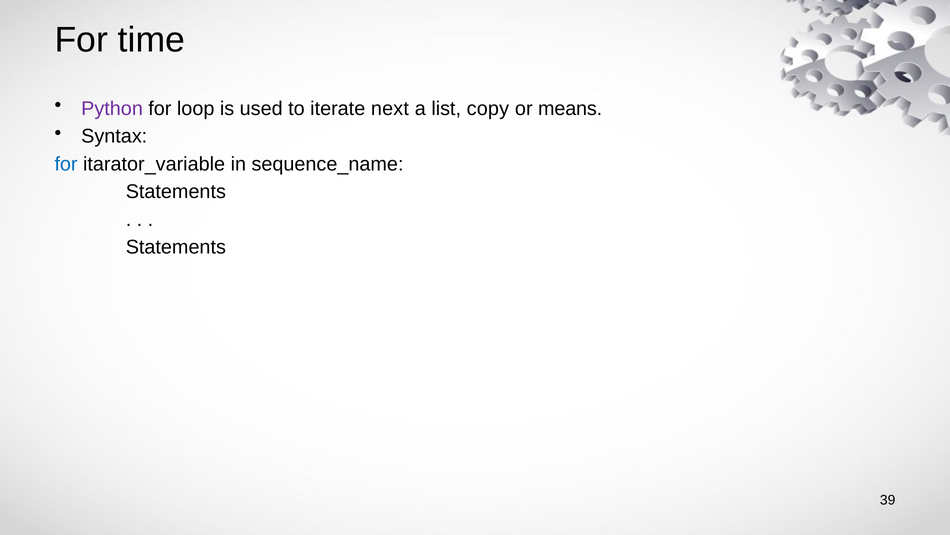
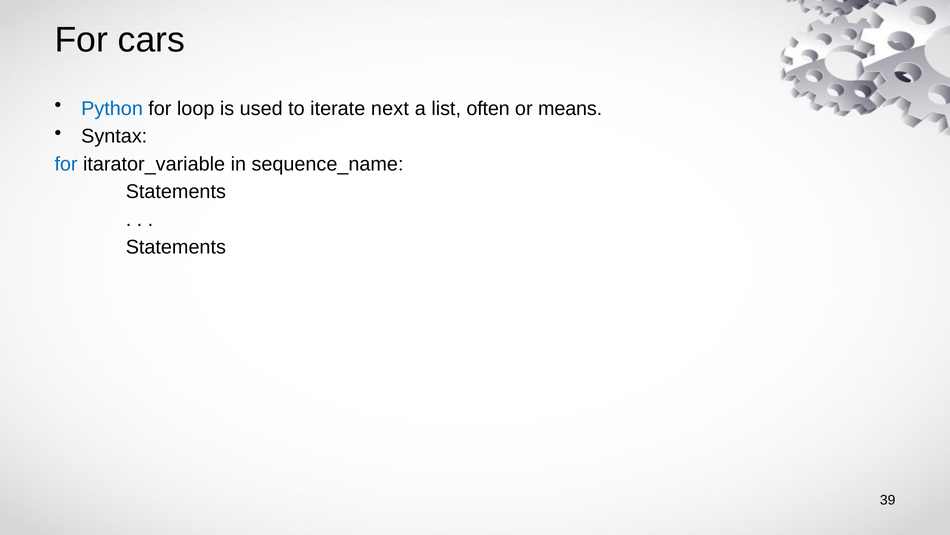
time: time -> cars (151, 40)
Python colour: purple -> blue (112, 108)
copy: copy -> often (488, 108)
